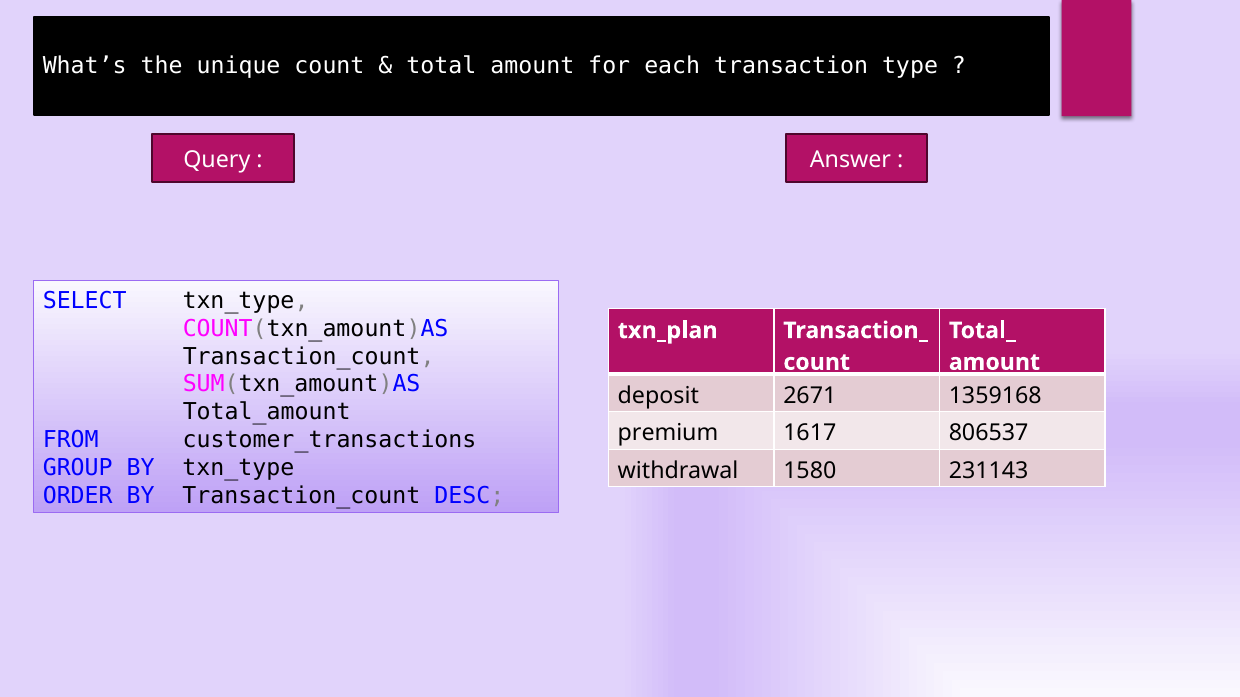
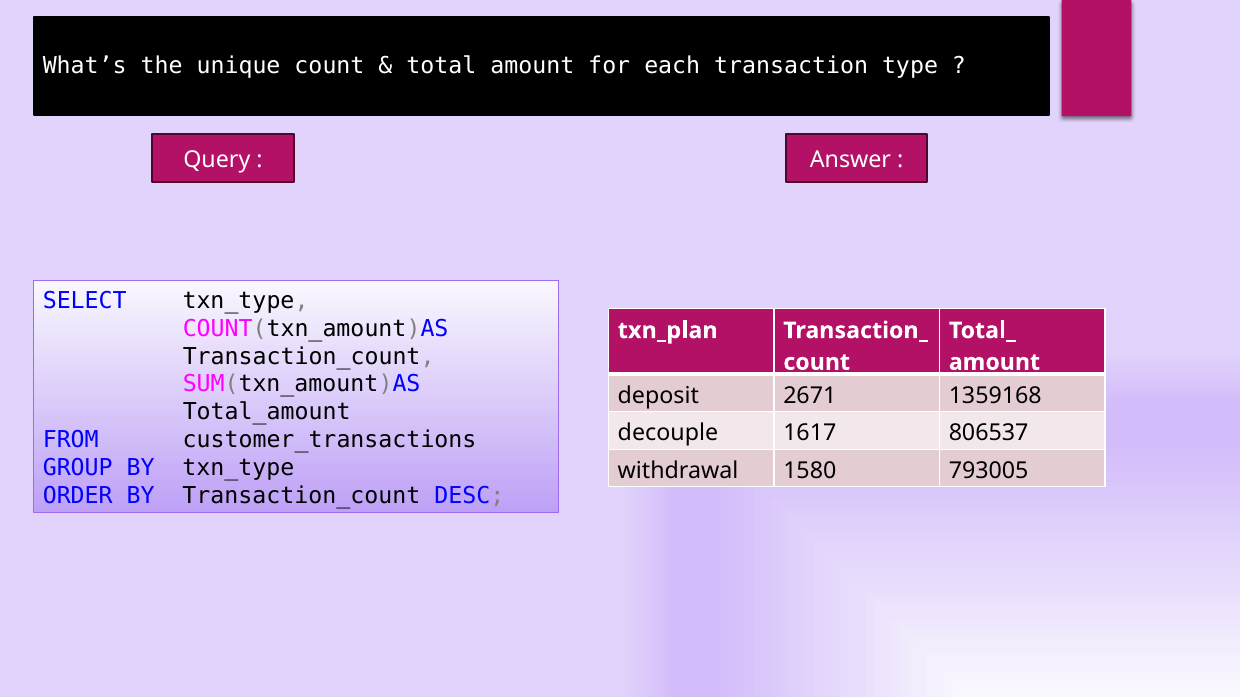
premium: premium -> decouple (668, 434)
231143: 231143 -> 793005 (989, 471)
